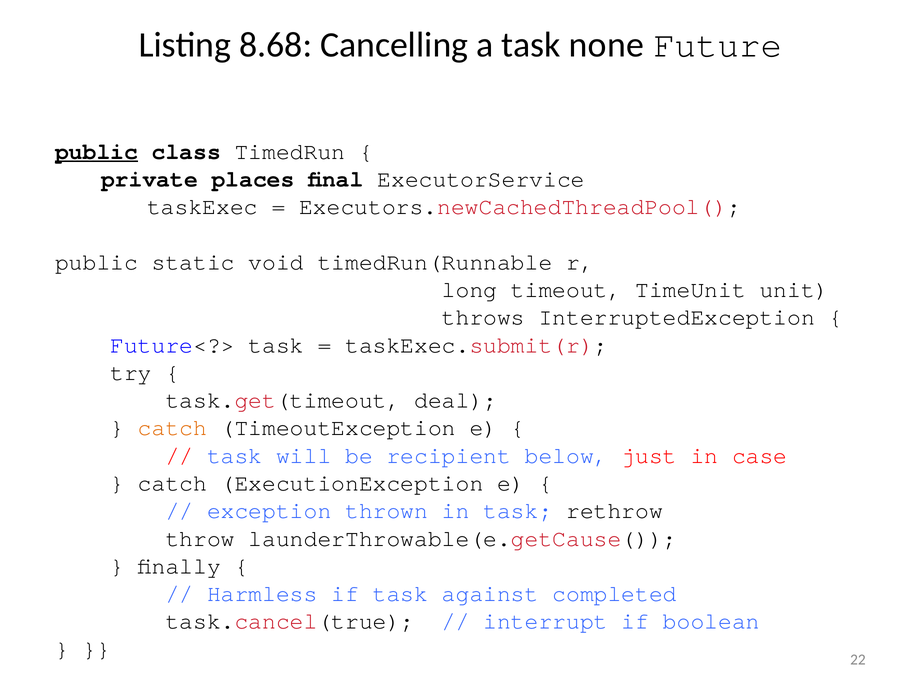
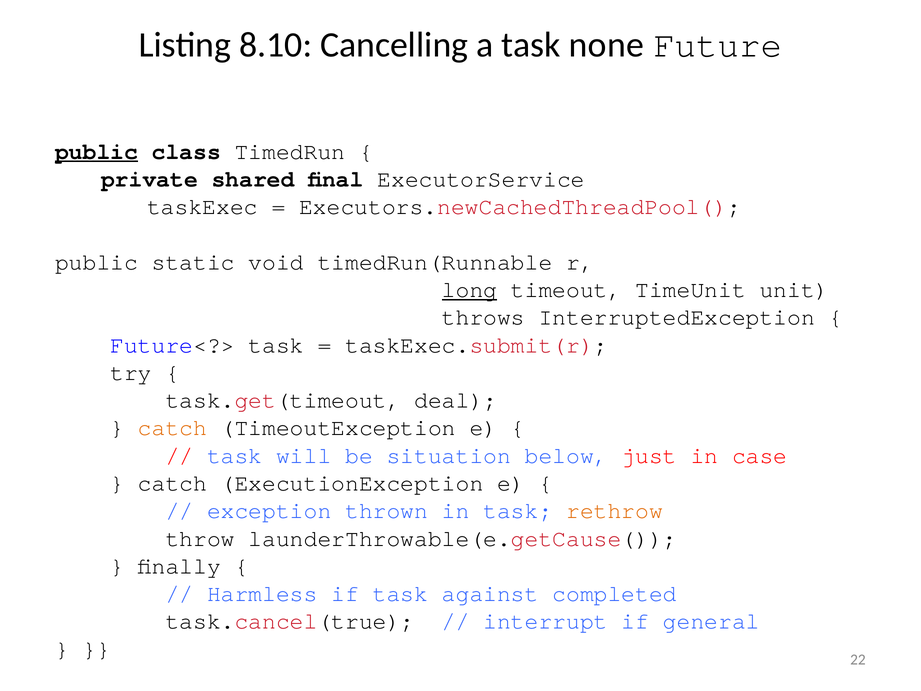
8.68: 8.68 -> 8.10 (276, 45)
places: places -> shared (253, 179)
long underline: none -> present (470, 290)
recipient: recipient -> situation (449, 455)
rethrow colour: black -> orange (615, 511)
boolean: boolean -> general (711, 621)
